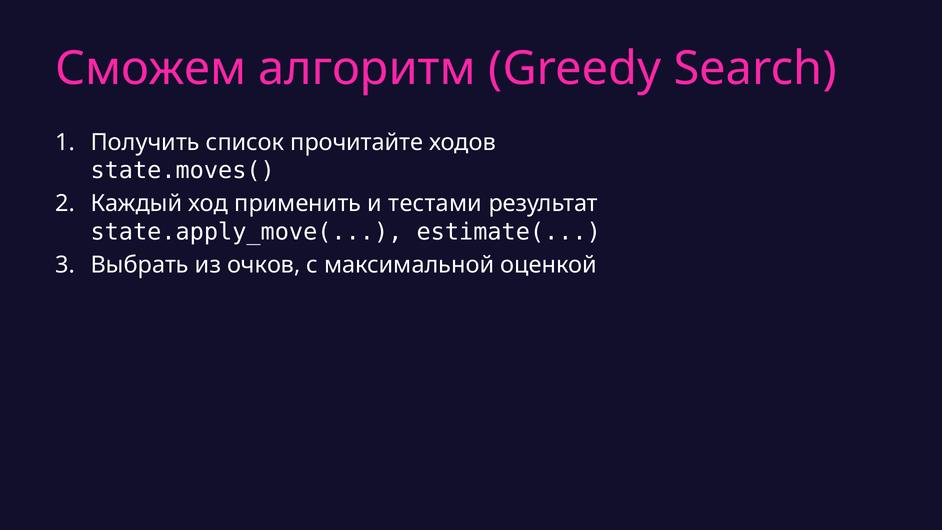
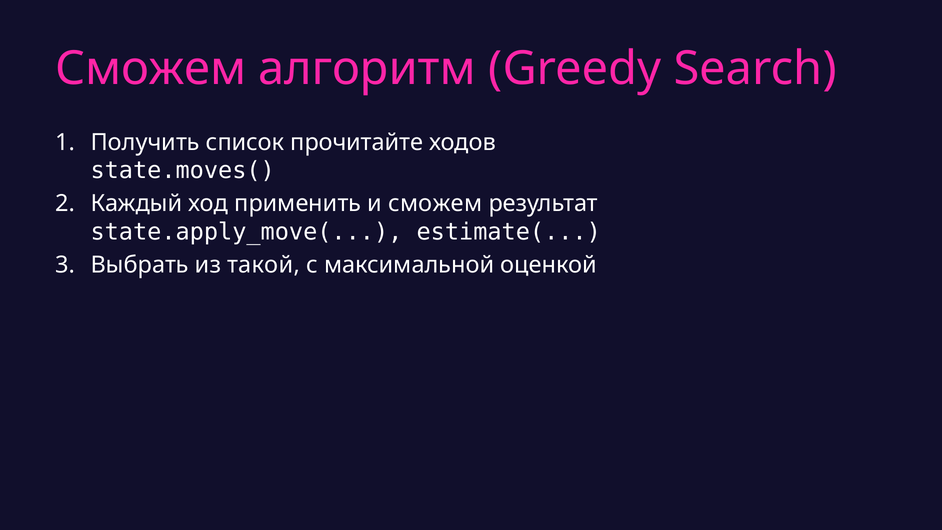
и тестами: тестами -> сможем (435, 204)
очков: очков -> такой (264, 265)
